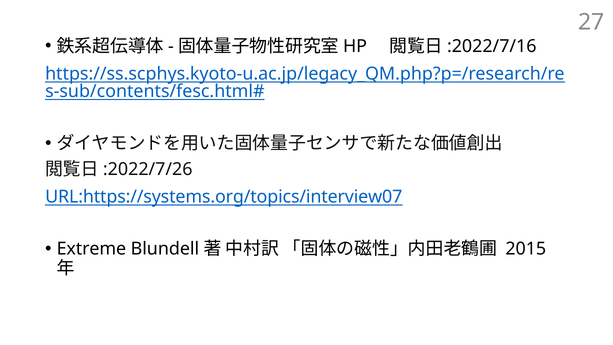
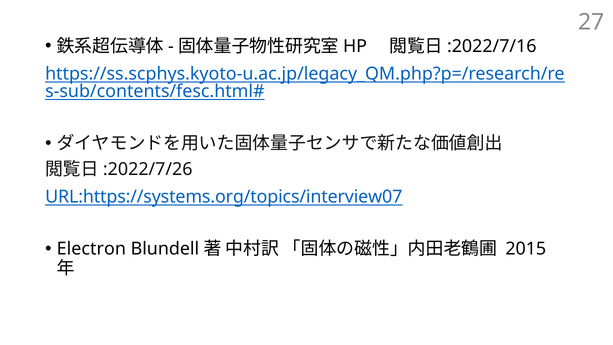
Extreme: Extreme -> Electron (91, 249)
